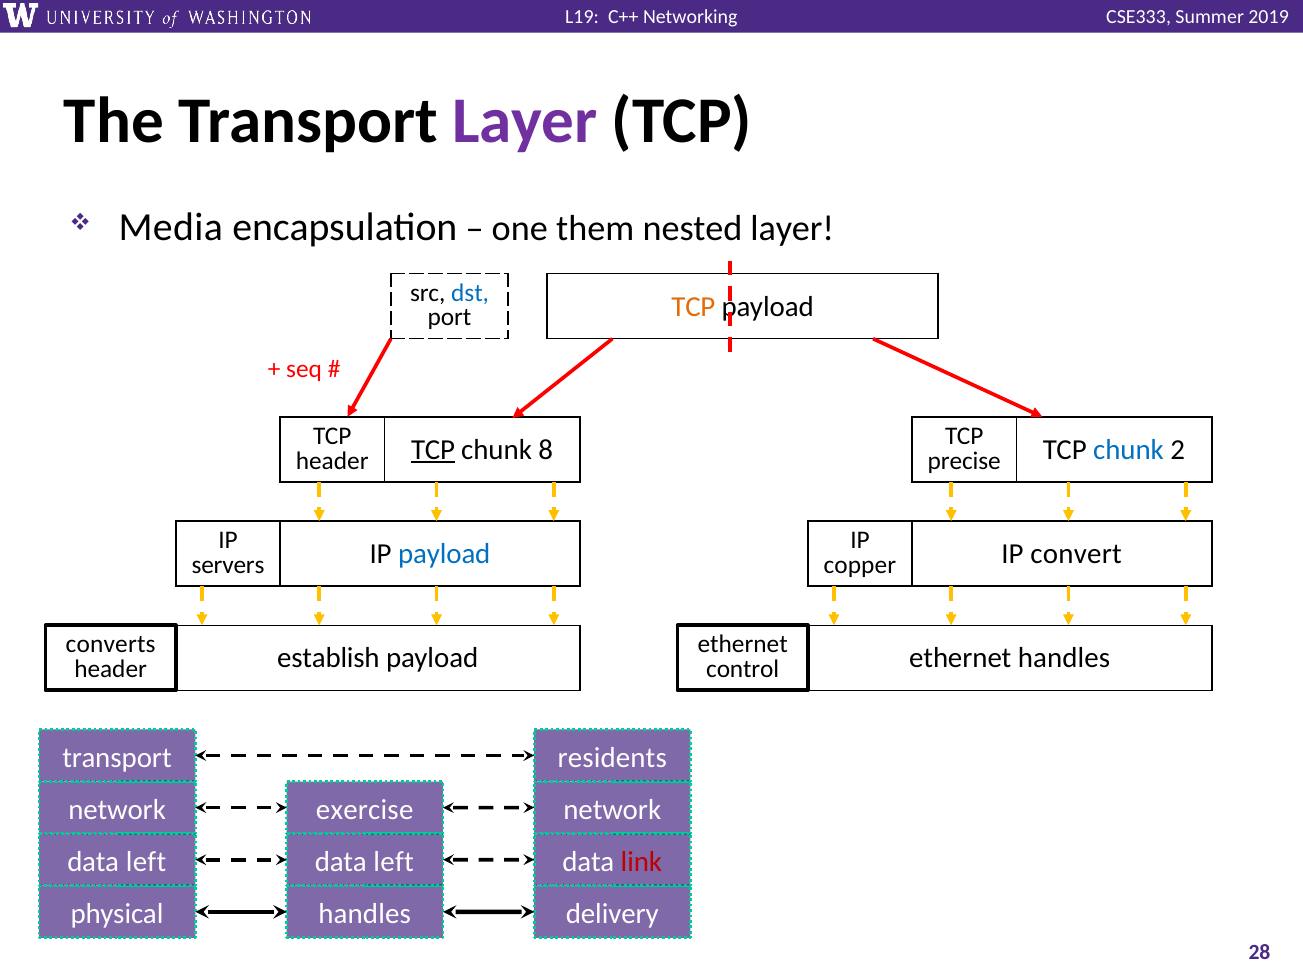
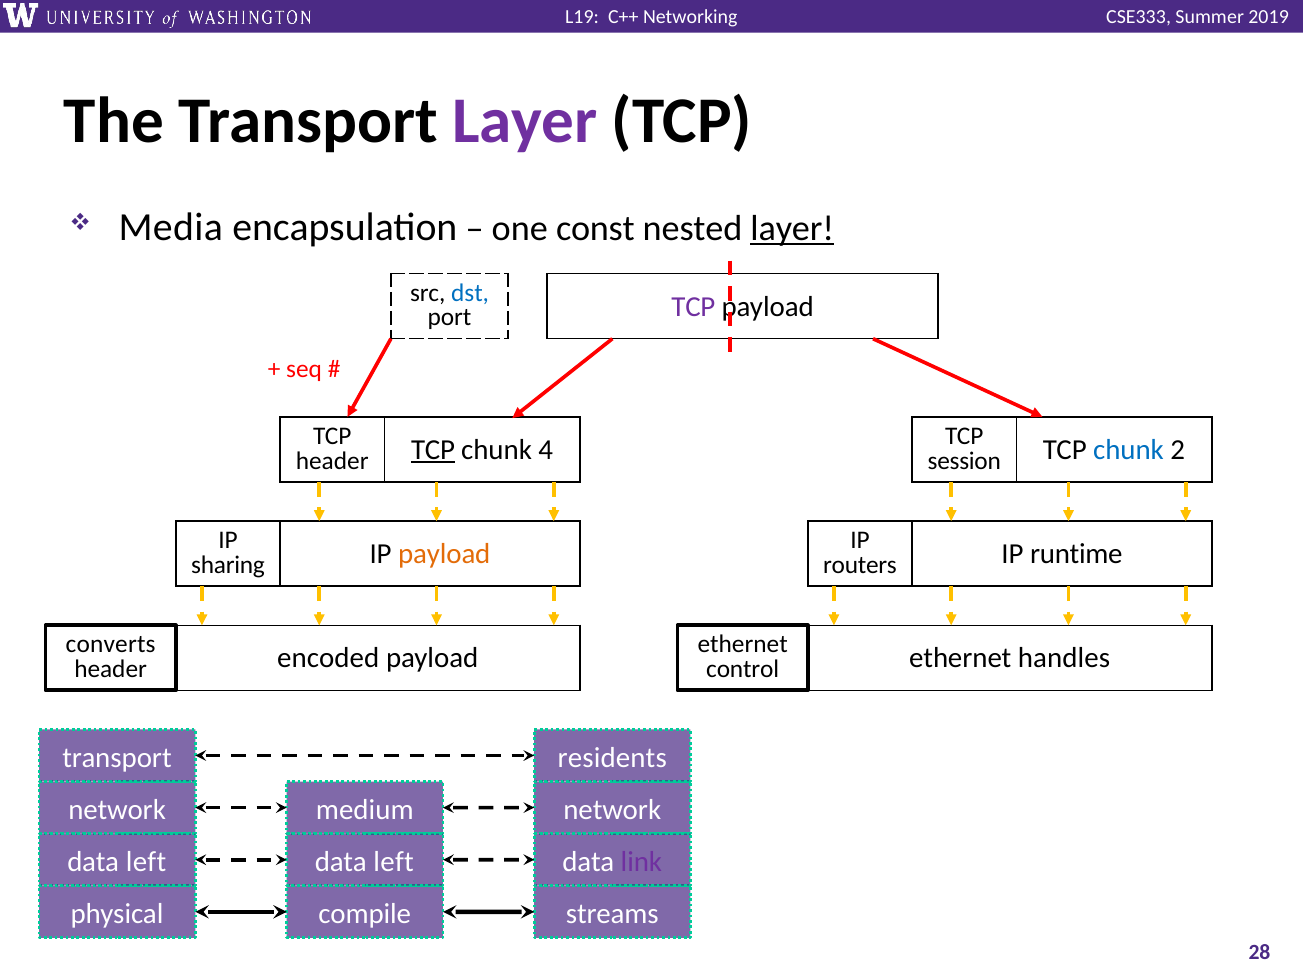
them: them -> const (595, 228)
layer underline: none -> present (792, 228)
TCP colour: orange -> purple (693, 307)
8: 8 -> 4 (546, 450)
precise: precise -> session (964, 461)
servers: servers -> sharing (228, 565)
payload colour: blue -> orange (444, 554)
copper: copper -> routers (860, 565)
convert: convert -> runtime (1076, 554)
establish: establish -> encoded (328, 658)
exercise: exercise -> medium (365, 810)
link colour: red -> purple (641, 862)
physical handles: handles -> compile (365, 914)
delivery: delivery -> streams (612, 914)
